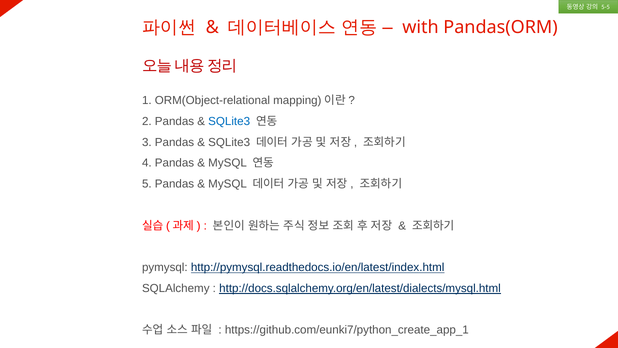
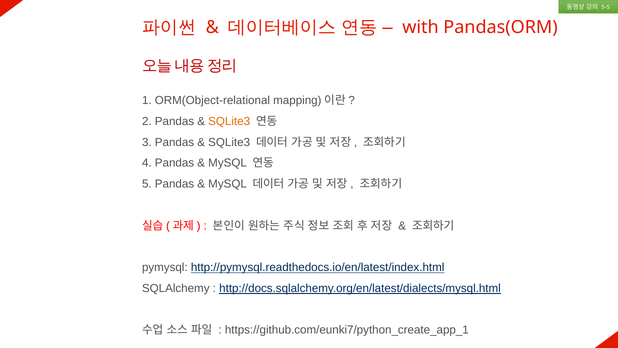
SQLite3 colour: blue -> orange (229, 121)
